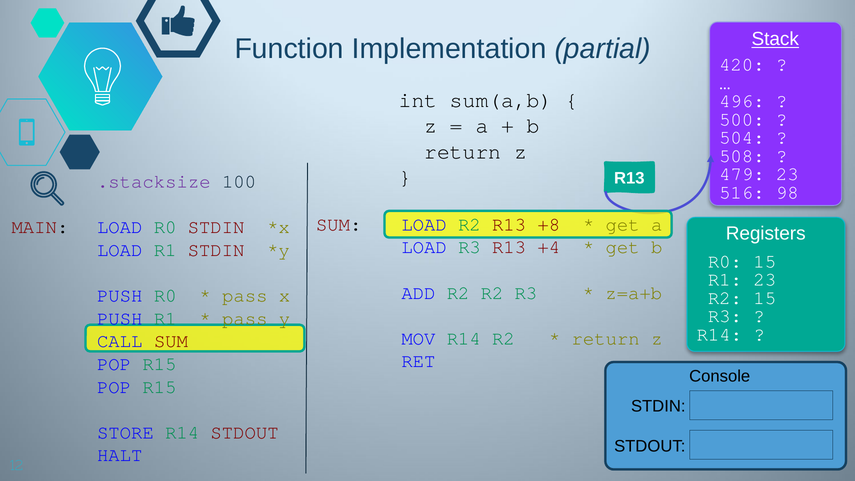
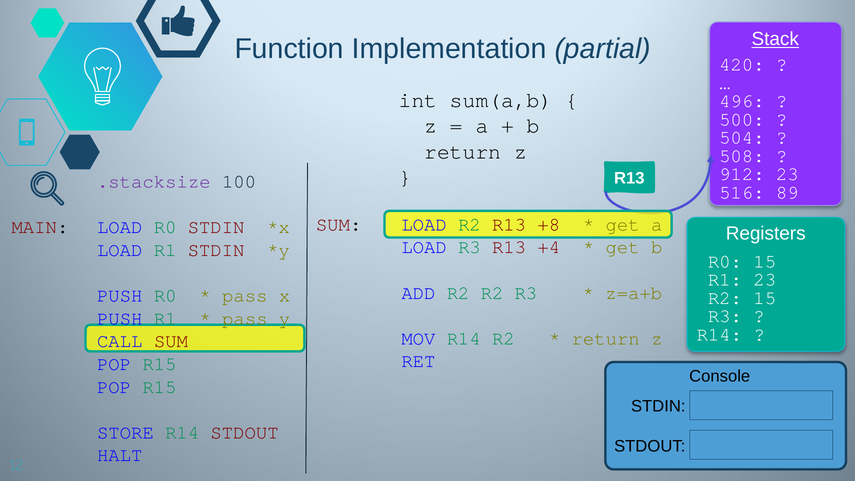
479: 479 -> 912 (742, 174)
98: 98 -> 89 (787, 192)
